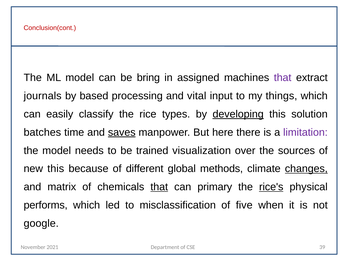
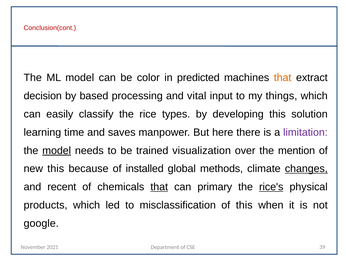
bring: bring -> color (148, 78)
assigned: assigned -> predicted (198, 78)
that colour: purple -> orange (283, 78)
journals: journals -> decision (43, 96)
developing underline: present -> none (238, 114)
batches: batches -> learning (42, 133)
saves underline: present -> none (122, 133)
model underline: none -> present (57, 151)
sources: sources -> mention (297, 151)
different: different -> installed (145, 169)
matrix: matrix -> recent (62, 187)
performs: performs -> products (46, 206)
of five: five -> this (244, 206)
